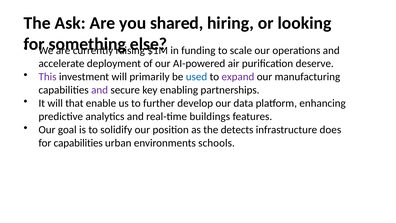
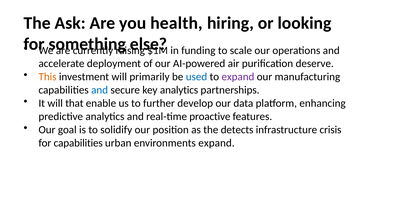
shared: shared -> health (177, 23)
This colour: purple -> orange (48, 77)
and colour: purple -> blue (100, 90)
key enabling: enabling -> analytics (179, 90)
buildings: buildings -> proactive (210, 116)
does: does -> crisis (330, 130)
environments schools: schools -> expand (217, 143)
